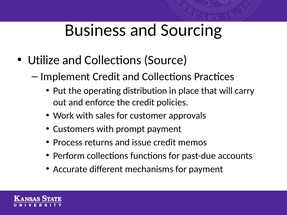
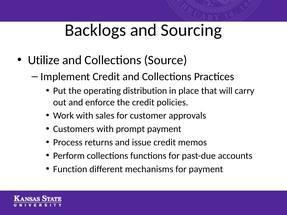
Business: Business -> Backlogs (95, 30)
Accurate: Accurate -> Function (70, 169)
